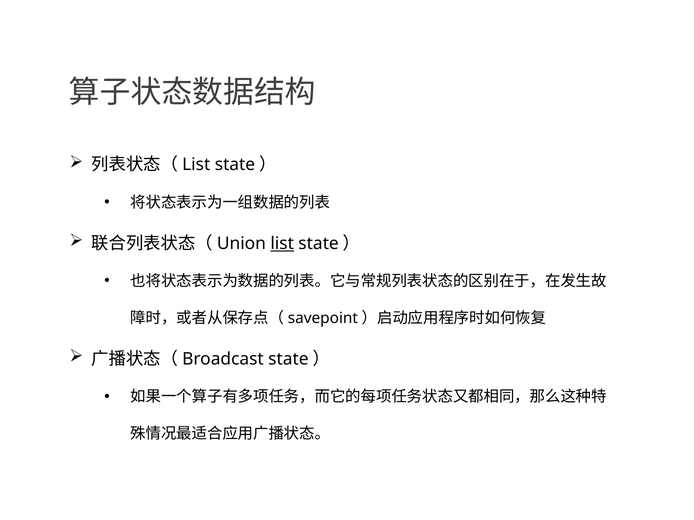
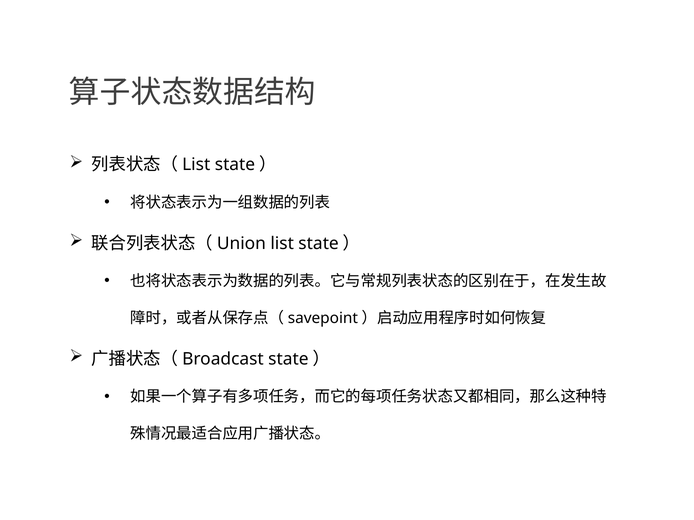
list underline: present -> none (282, 244)
